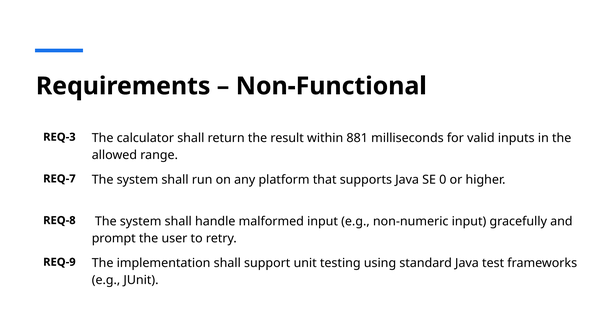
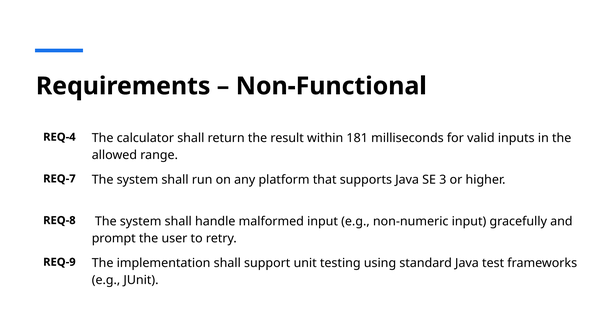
REQ-3: REQ-3 -> REQ-4 (59, 137)
881: 881 -> 181 (357, 138)
0: 0 -> 3 (443, 180)
